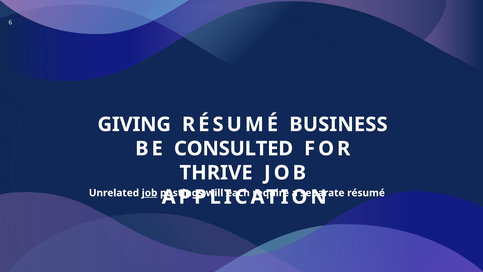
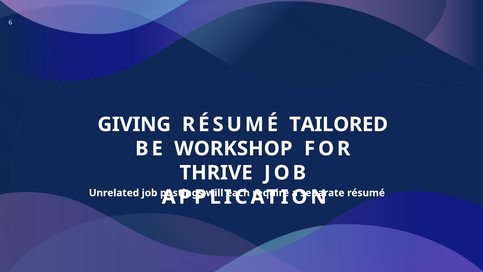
BUSINESS: BUSINESS -> TAILORED (339, 124)
CONSULTED: CONSULTED -> WORKSHOP (233, 148)
job underline: present -> none (150, 193)
